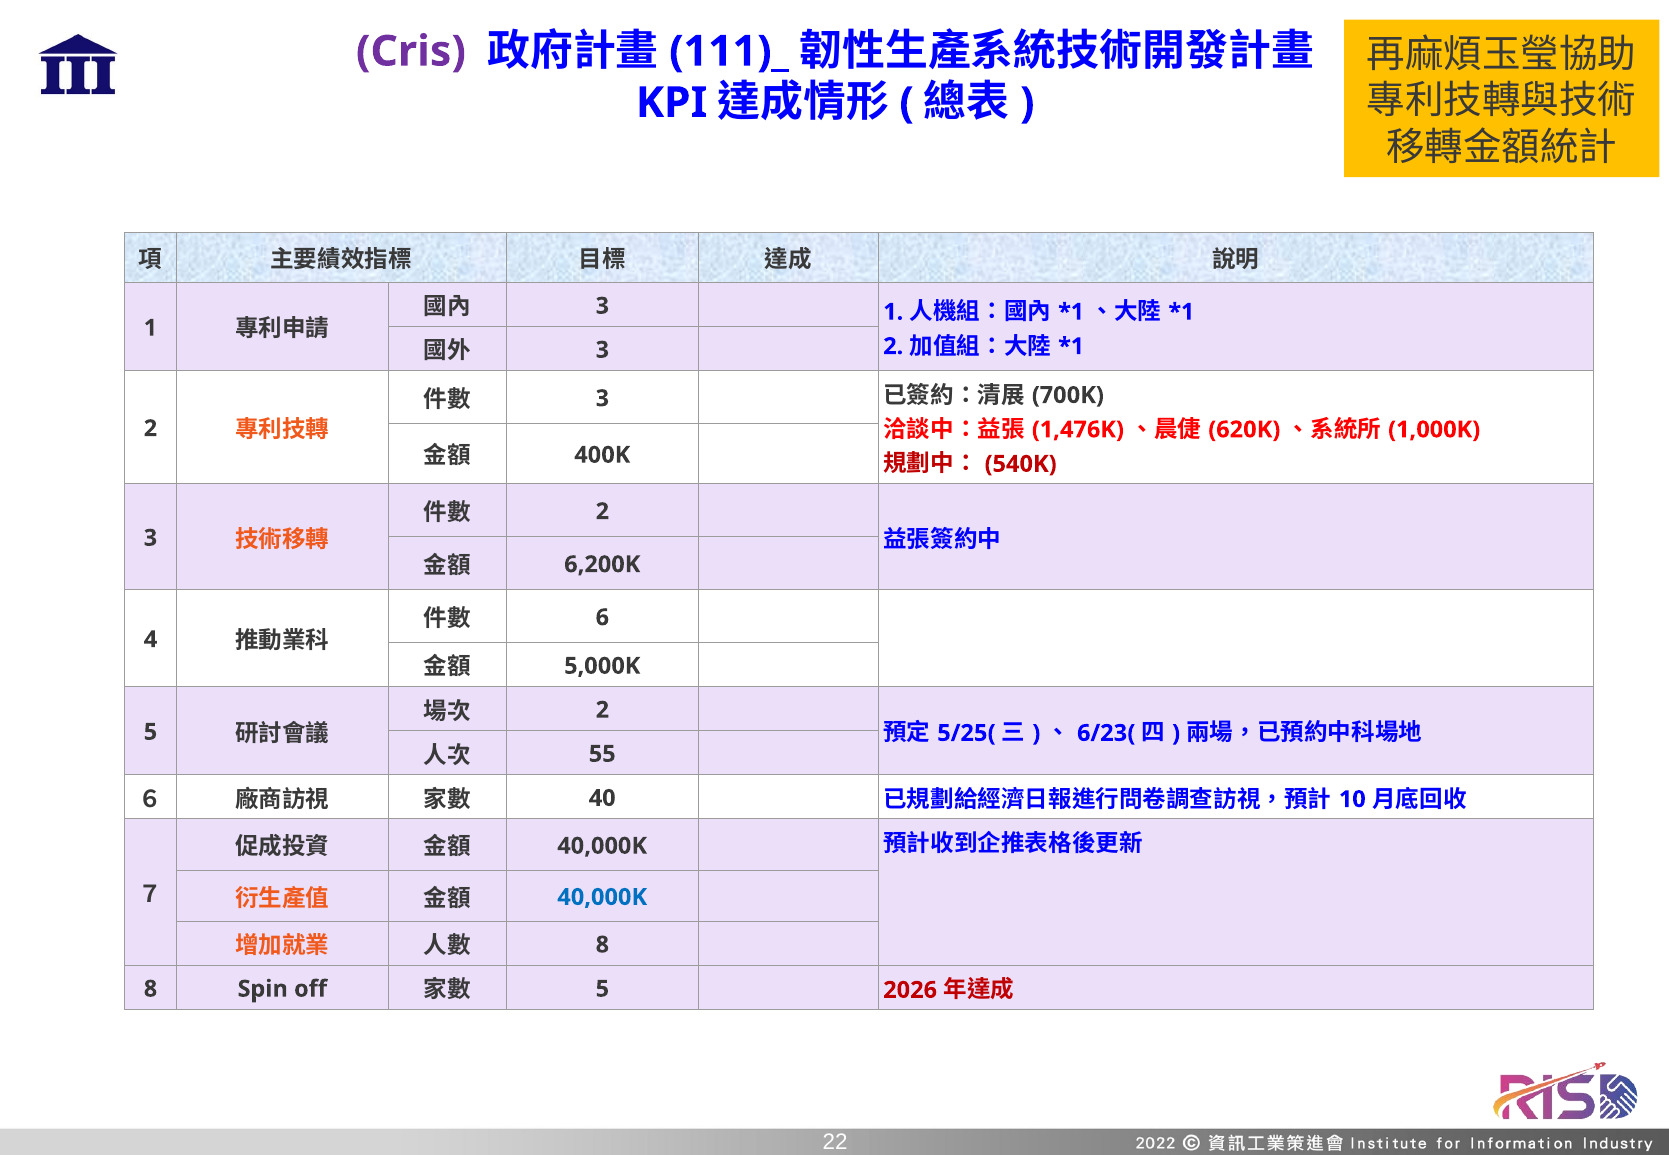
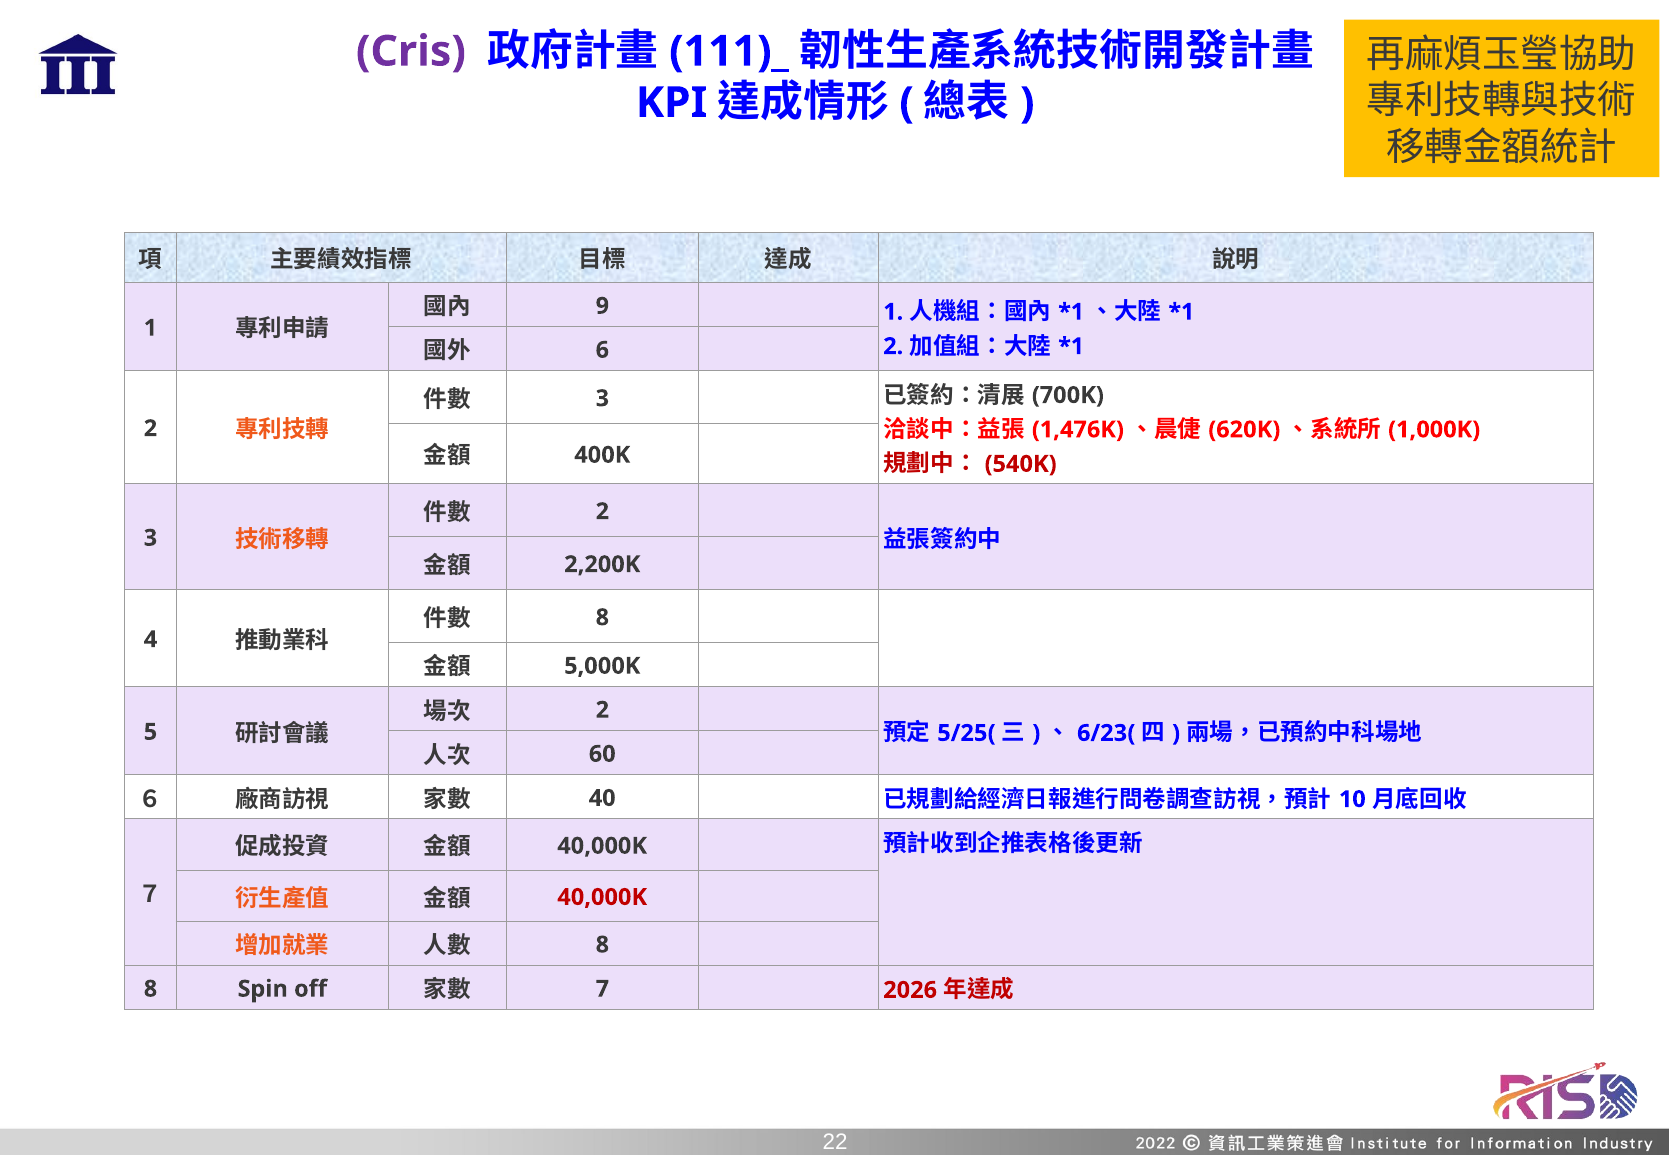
3: 3 -> 9 (602, 306)
3: 3 -> 6 (602, 350)
6,200K: 6,200K -> 2,200K (602, 565)
6: 6 -> 8 (602, 618)
55: 55 -> 60 (602, 754)
40,000K colour: blue -> red (602, 897)
5: 5 -> 7 (602, 989)
